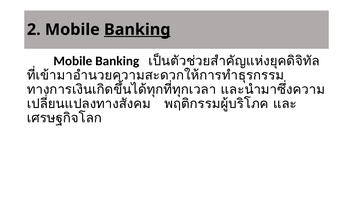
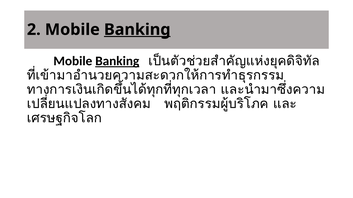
Banking underline: none -> present (117, 61)
